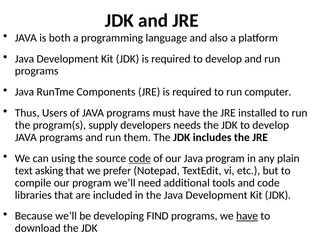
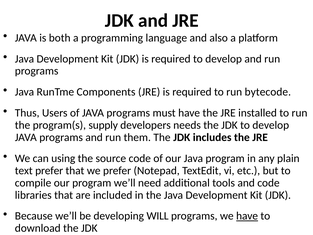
computer: computer -> bytecode (268, 92)
code underline: present -> none (140, 158)
text asking: asking -> prefer (49, 170)
FIND: FIND -> WILL (158, 216)
